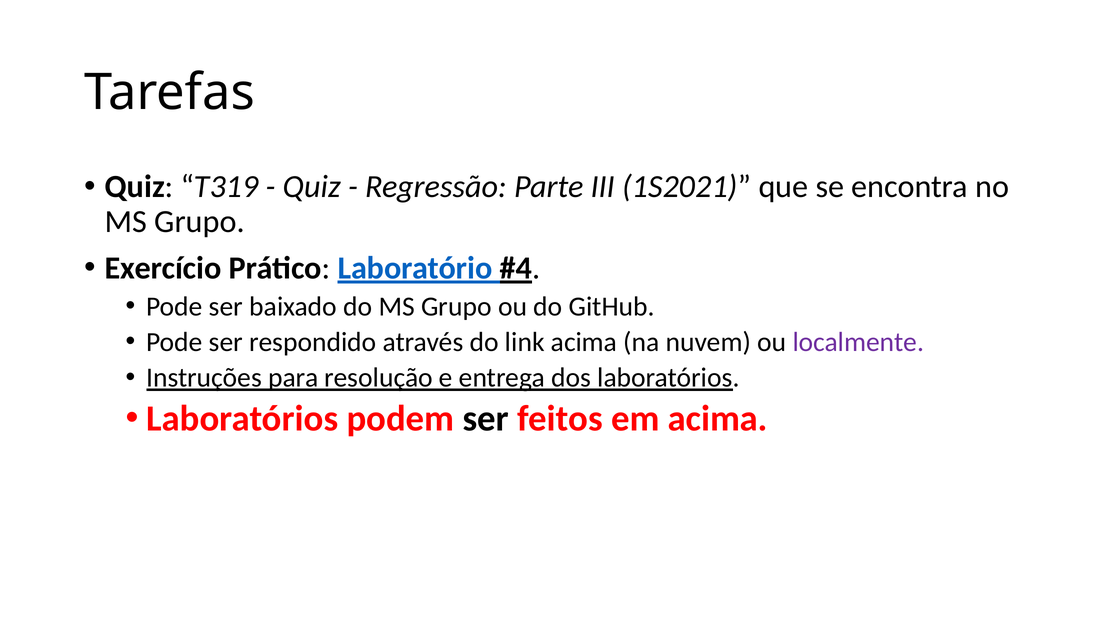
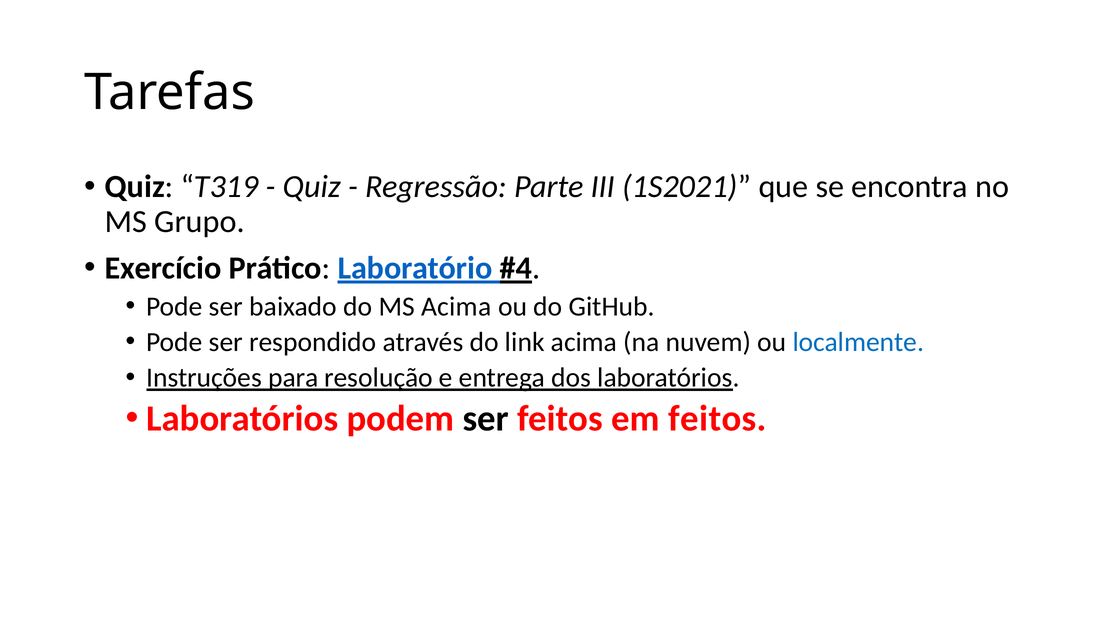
do MS Grupo: Grupo -> Acima (456, 306)
localmente colour: purple -> blue (858, 342)
em acima: acima -> feitos (718, 418)
